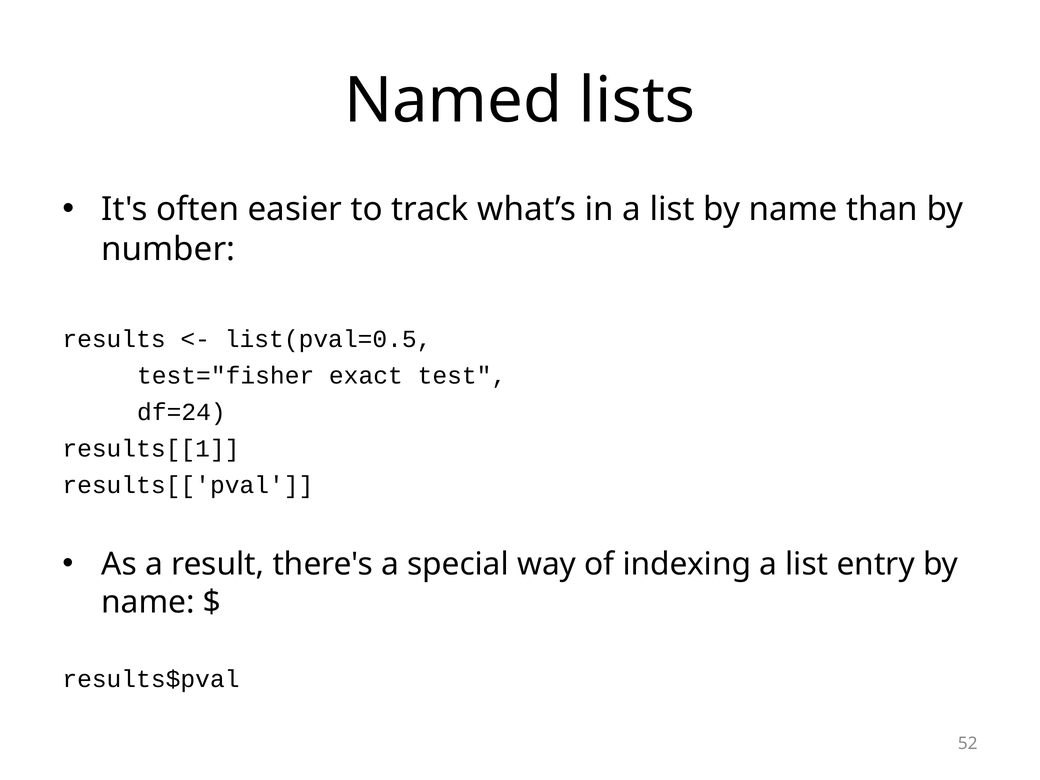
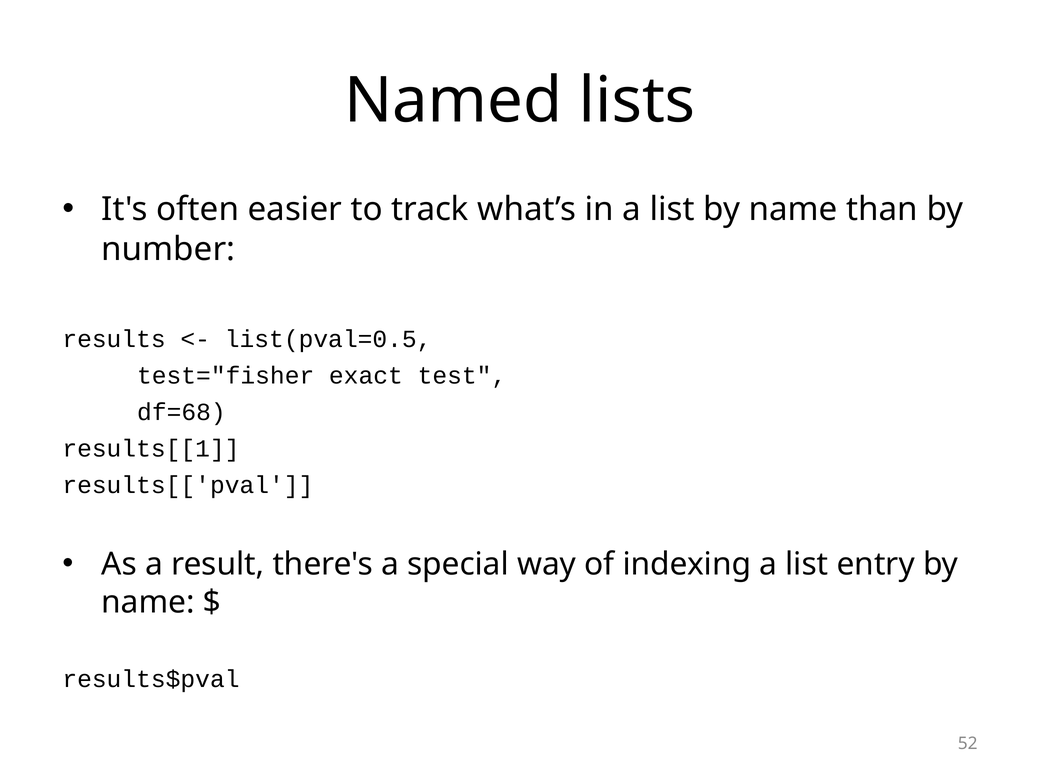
df=24: df=24 -> df=68 (181, 412)
